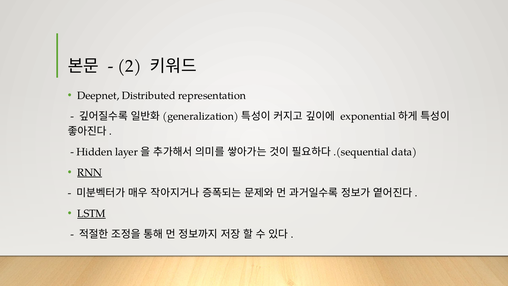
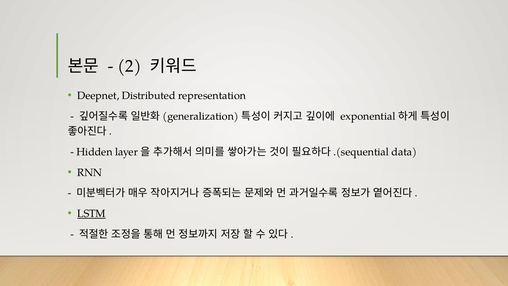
RNN underline: present -> none (90, 172)
